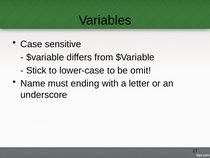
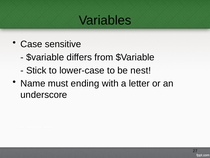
omit: omit -> nest (141, 70)
